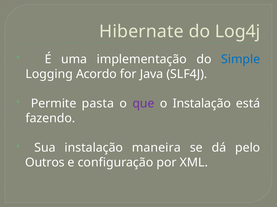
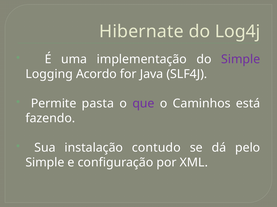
Simple colour: blue -> purple (241, 59)
o Instalação: Instalação -> Caminhos (202, 104)
maneira: maneira -> contudo (156, 148)
Outros: Outros -> Simple (45, 163)
